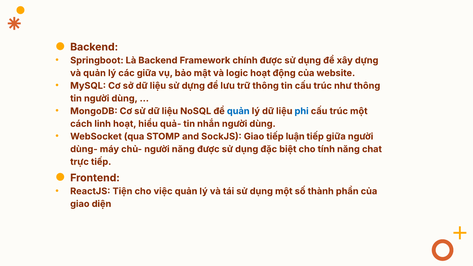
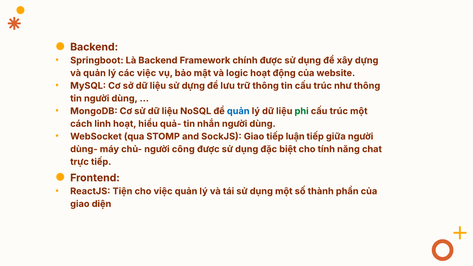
các giữa: giữa -> việc (147, 73)
phi colour: blue -> green (302, 111)
người năng: năng -> công (183, 149)
